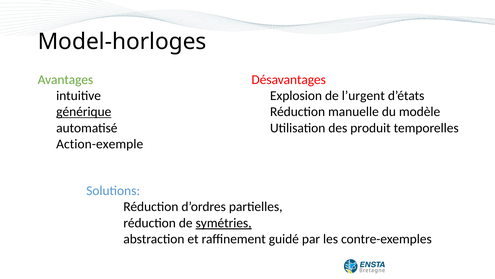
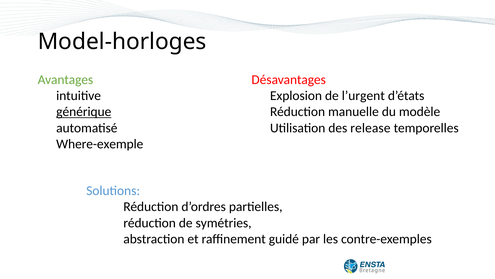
produit: produit -> release (370, 128)
Action-exemple: Action-exemple -> Where-exemple (100, 144)
symétries underline: present -> none (224, 223)
